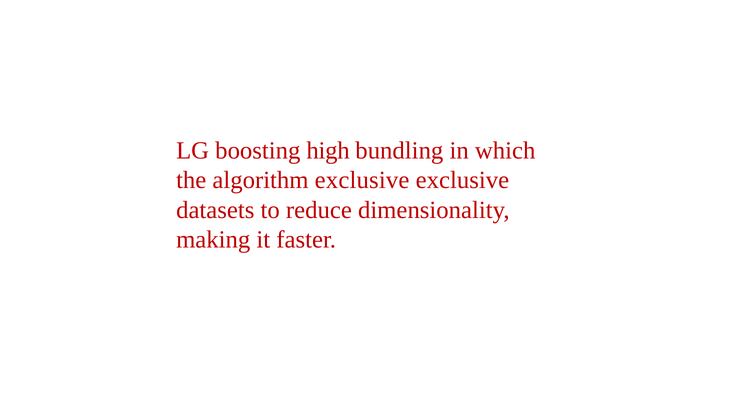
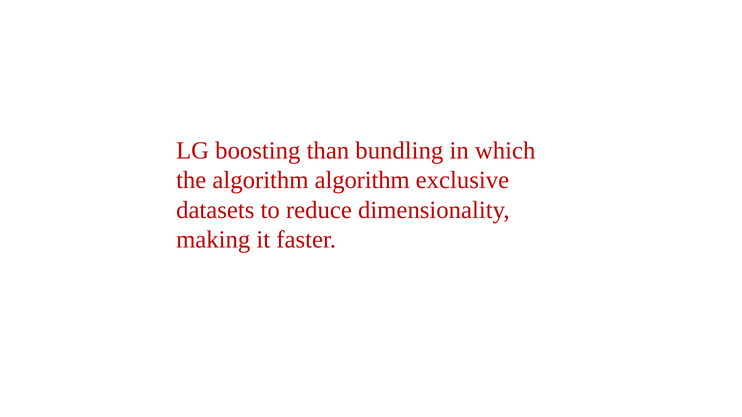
high: high -> than (328, 151)
algorithm exclusive: exclusive -> algorithm (362, 180)
